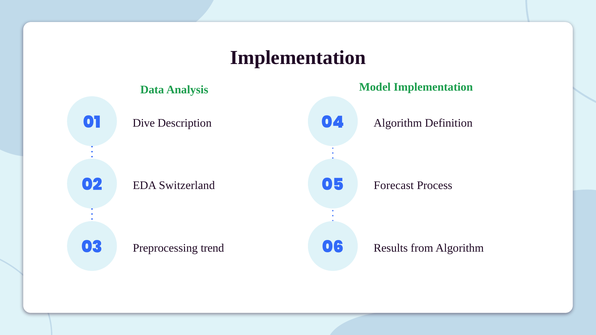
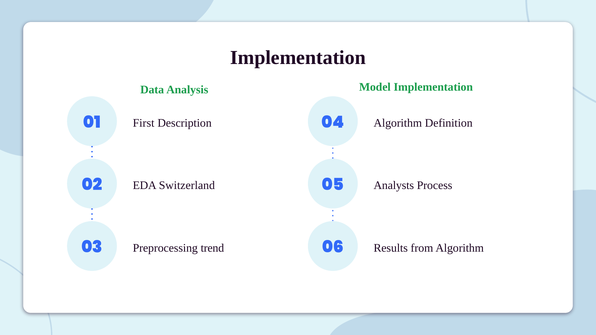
Dive: Dive -> First (144, 123)
Forecast: Forecast -> Analysts (394, 186)
